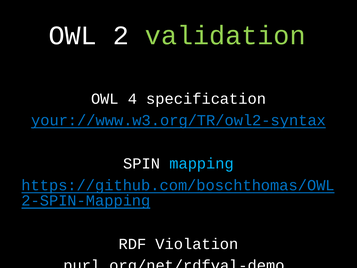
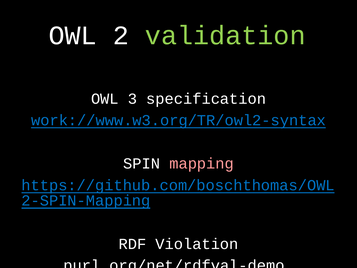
4: 4 -> 3 (132, 99)
your://www.w3.org/TR/owl2-syntax: your://www.w3.org/TR/owl2-syntax -> work://www.w3.org/TR/owl2-syntax (179, 120)
mapping colour: light blue -> pink (202, 163)
